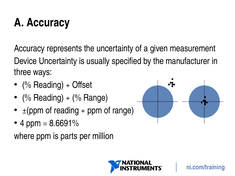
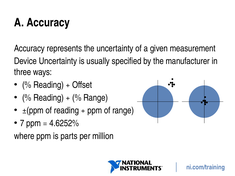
4: 4 -> 7 (22, 123)
8.6691%: 8.6691% -> 4.6252% (64, 123)
